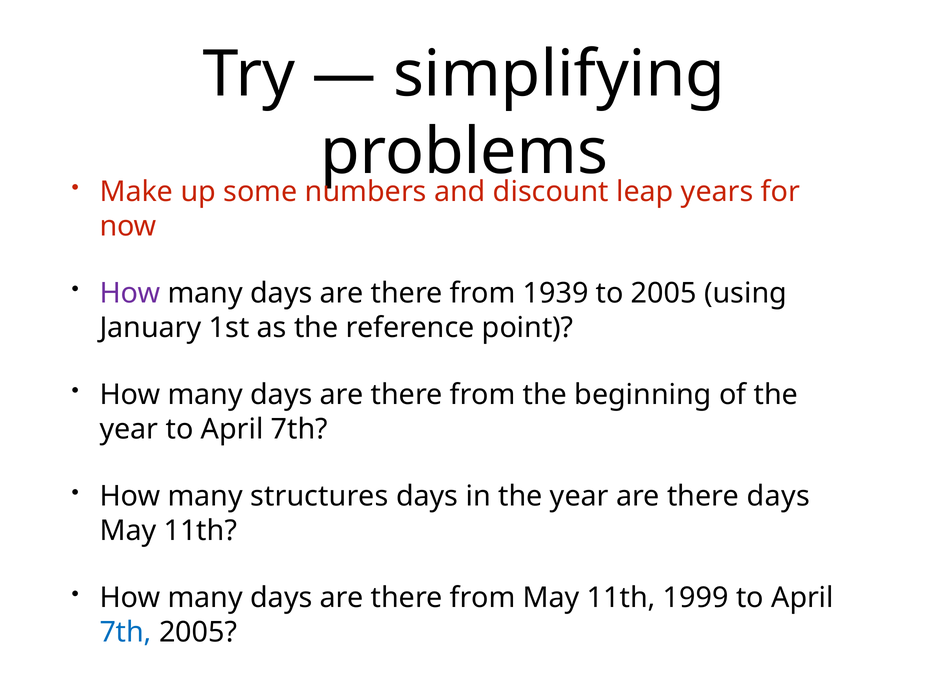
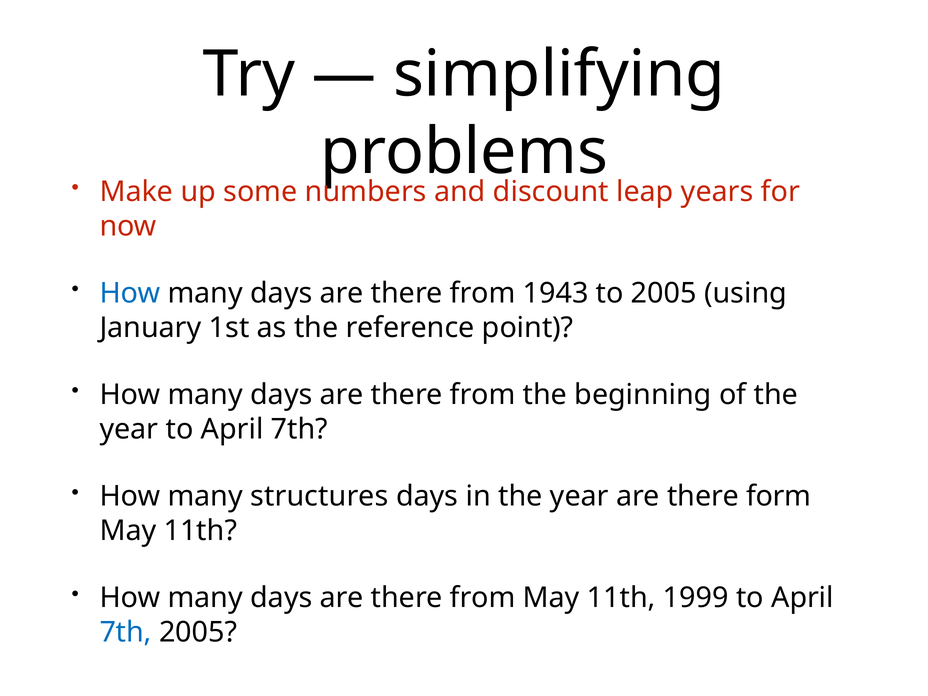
How colour: purple -> blue (130, 293)
1939: 1939 -> 1943 (556, 293)
there days: days -> form (779, 496)
